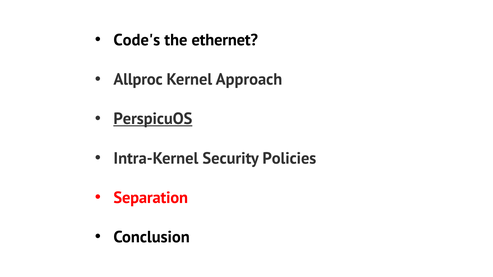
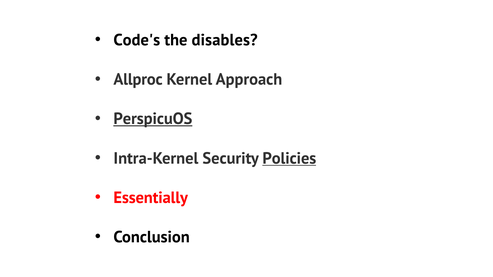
ethernet: ethernet -> disables (225, 40)
Policies underline: none -> present (289, 158)
Separation: Separation -> Essentially (151, 198)
